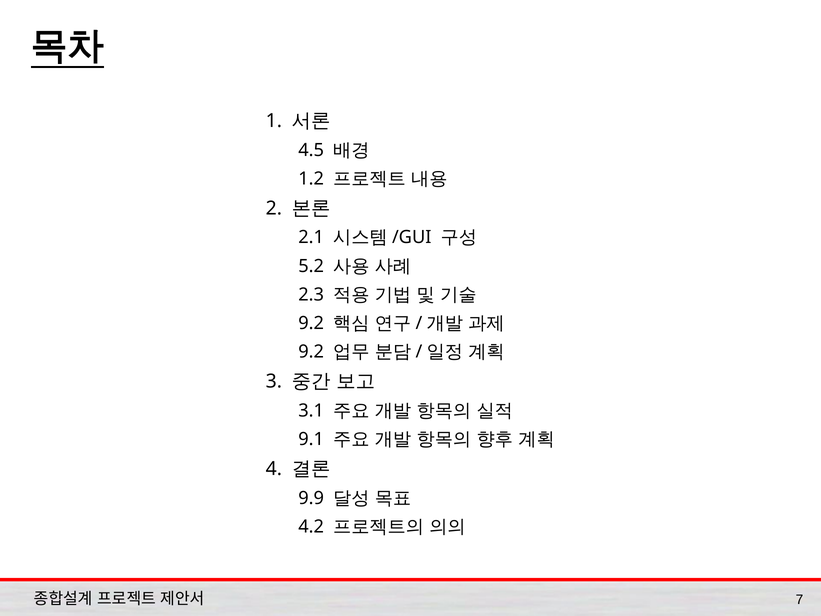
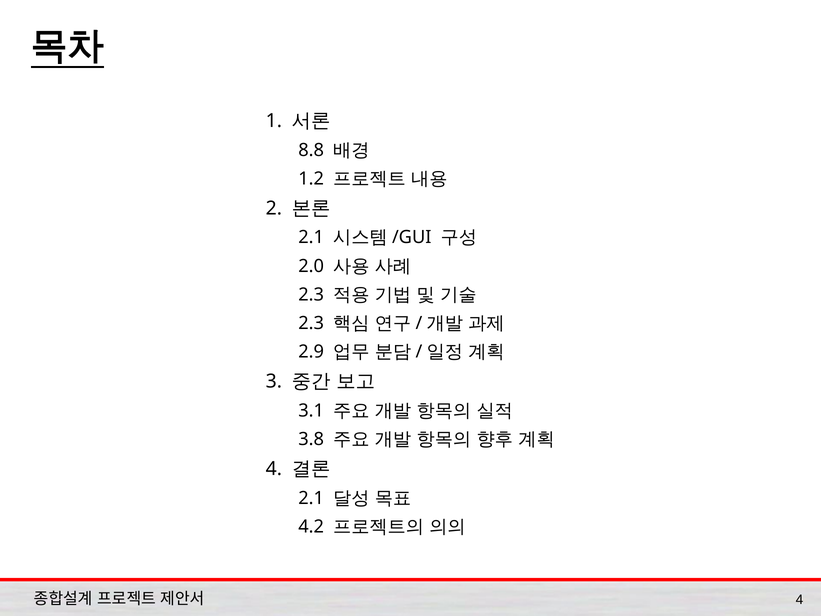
4.5: 4.5 -> 8.8 (311, 150)
5.2: 5.2 -> 2.0 (311, 266)
9.2: 9.2 -> 2.3 (311, 323)
9.2: 9.2 -> 2.9 (311, 352)
9.1: 9.1 -> 3.8 (311, 439)
9.9: 9.9 -> 2.1 (311, 498)
7: 7 -> 4 (799, 600)
